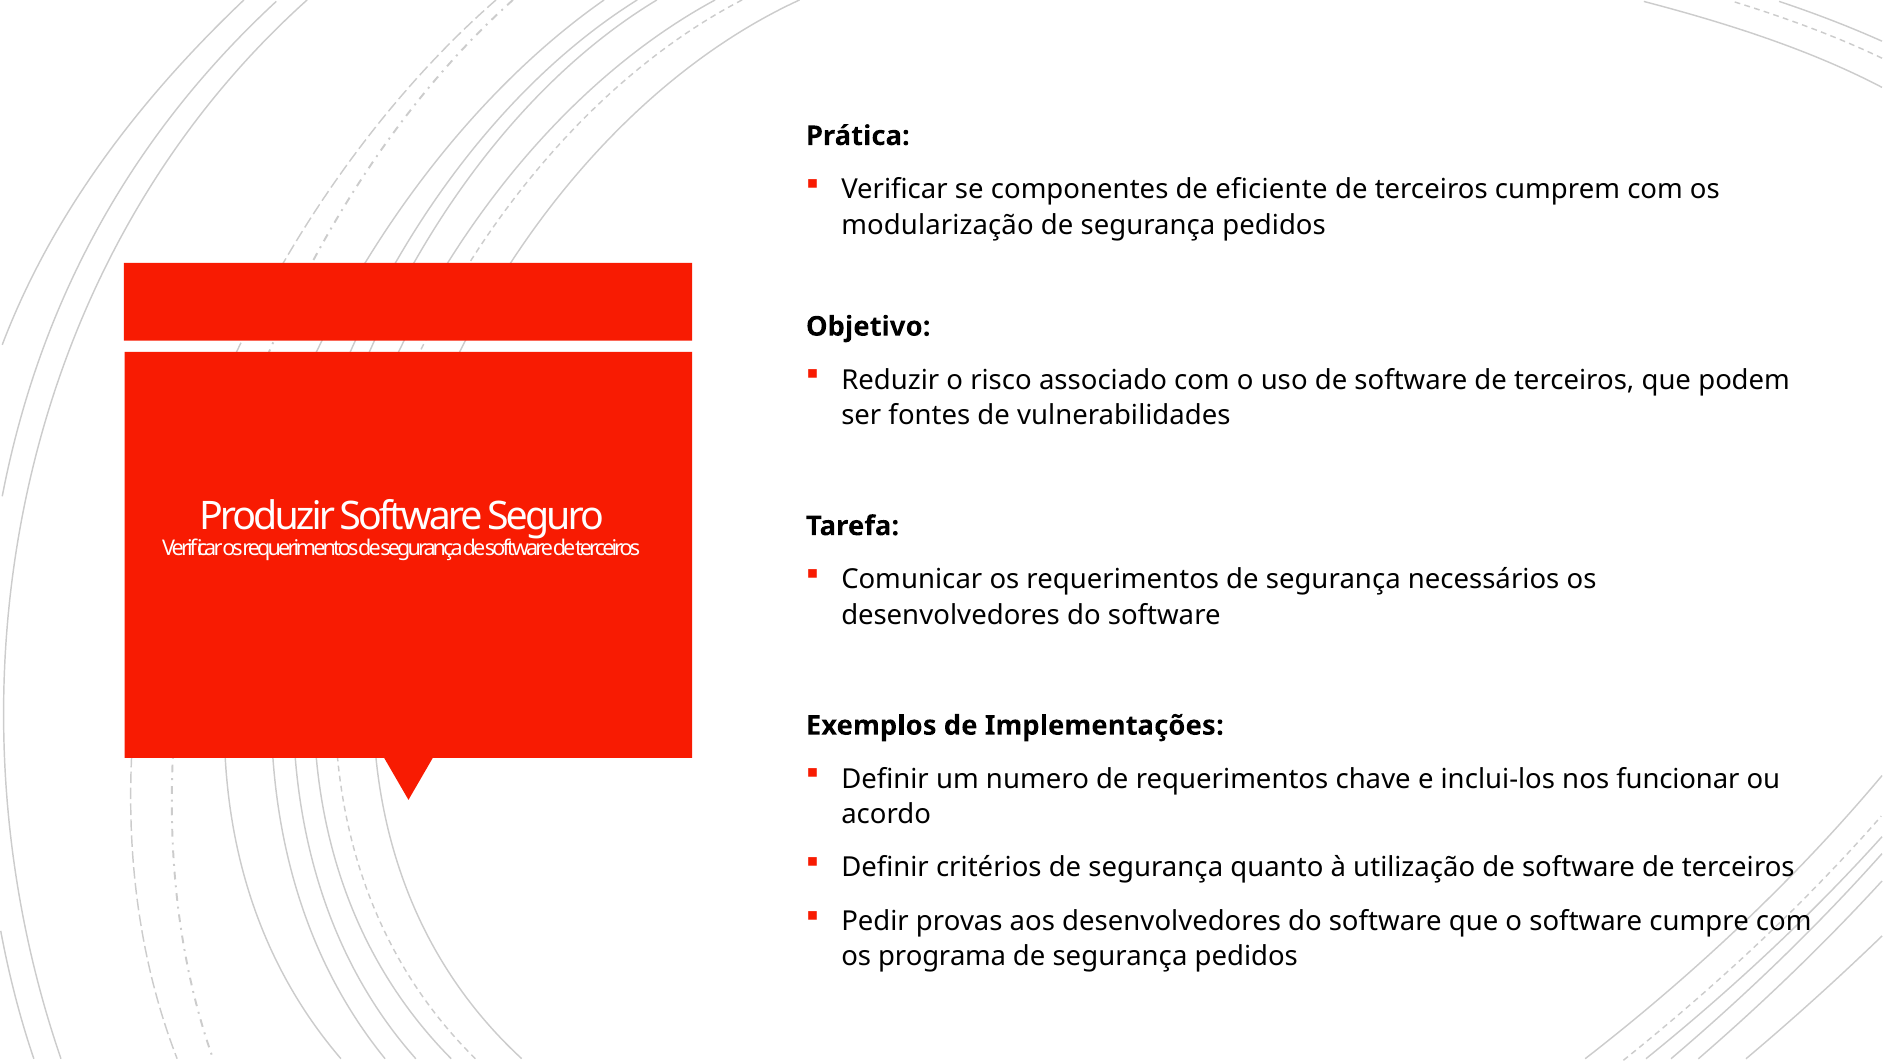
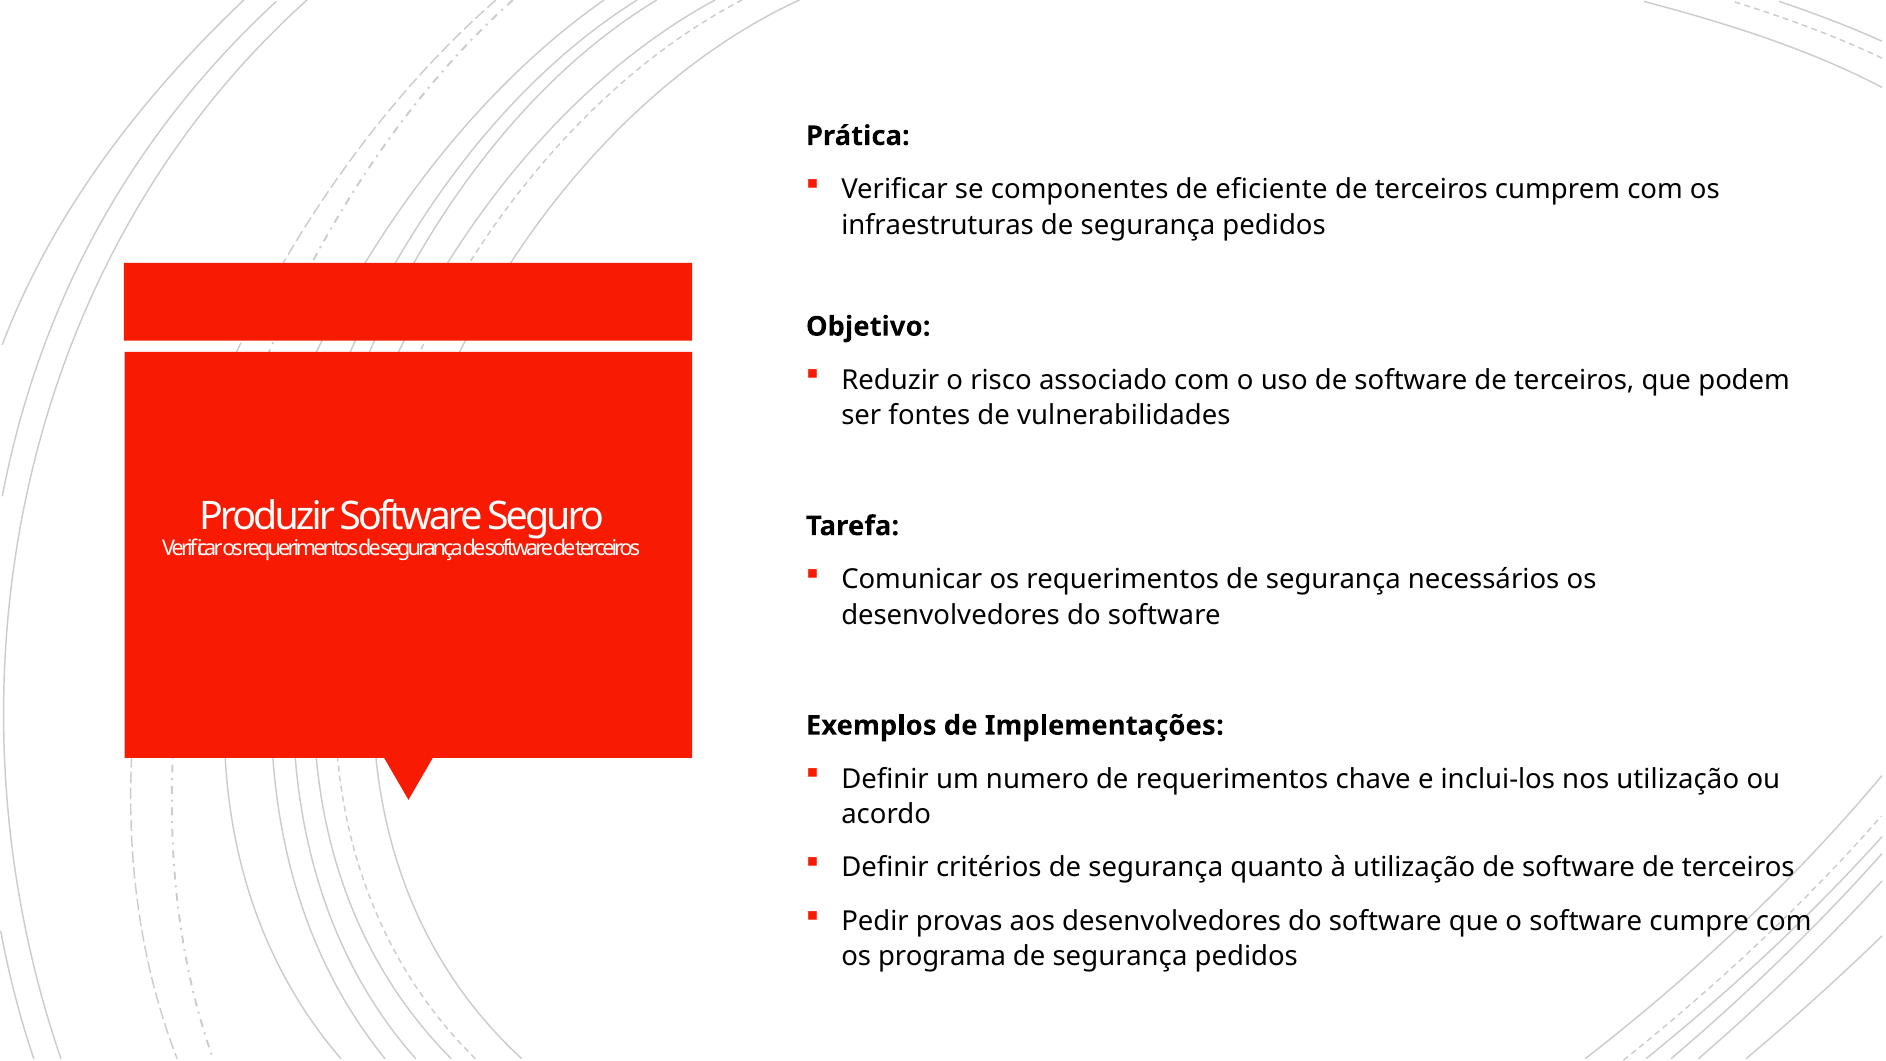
modularização: modularização -> infraestruturas (938, 225)
nos funcionar: funcionar -> utilização (1678, 779)
